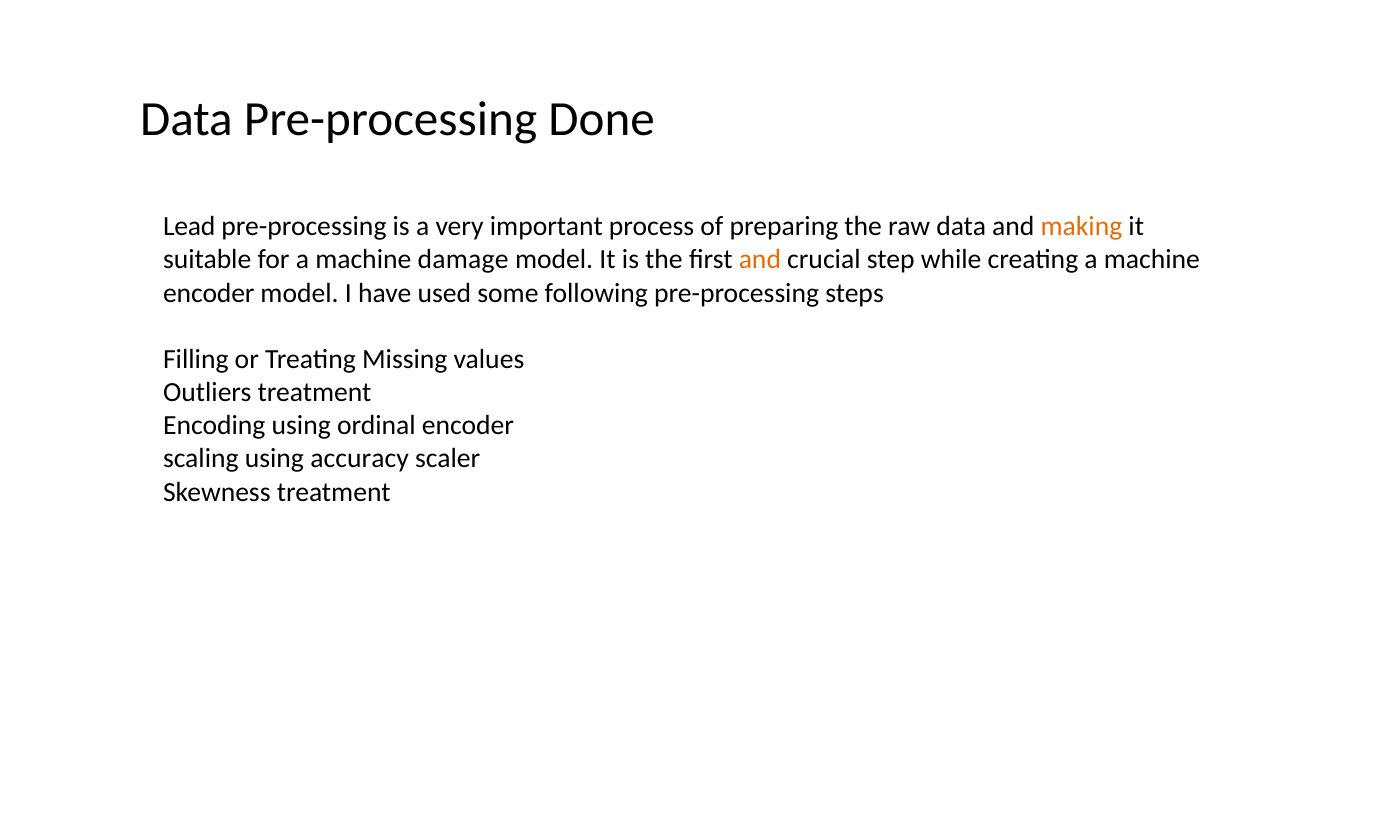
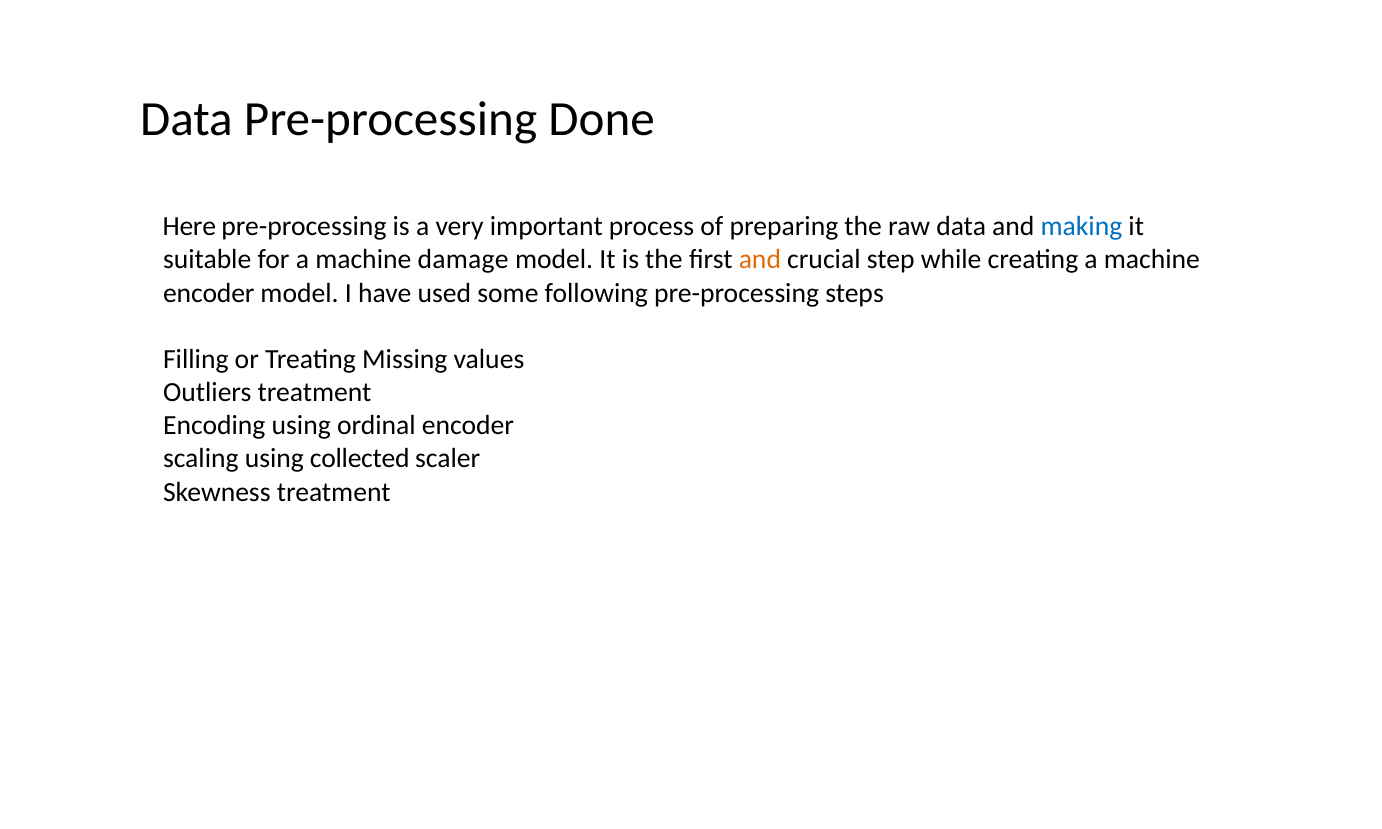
Lead: Lead -> Here (189, 227)
making colour: orange -> blue (1081, 227)
accuracy: accuracy -> collected (360, 459)
